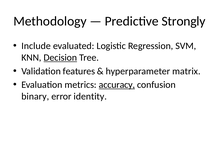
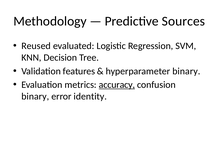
Strongly: Strongly -> Sources (183, 21)
Include: Include -> Reused (36, 46)
Decision underline: present -> none (60, 58)
hyperparameter matrix: matrix -> binary (186, 71)
